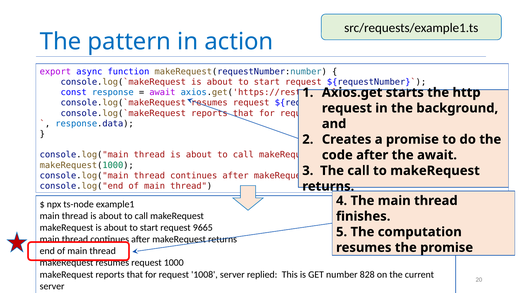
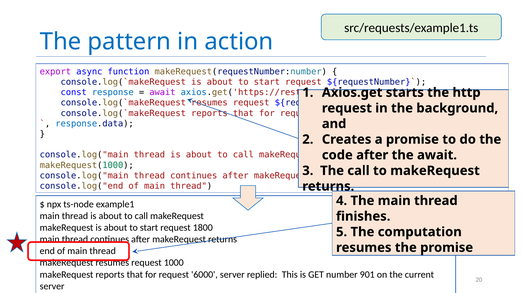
9665: 9665 -> 1800 (203, 228)
1008: 1008 -> 6000 (204, 275)
828: 828 -> 901 (367, 275)
